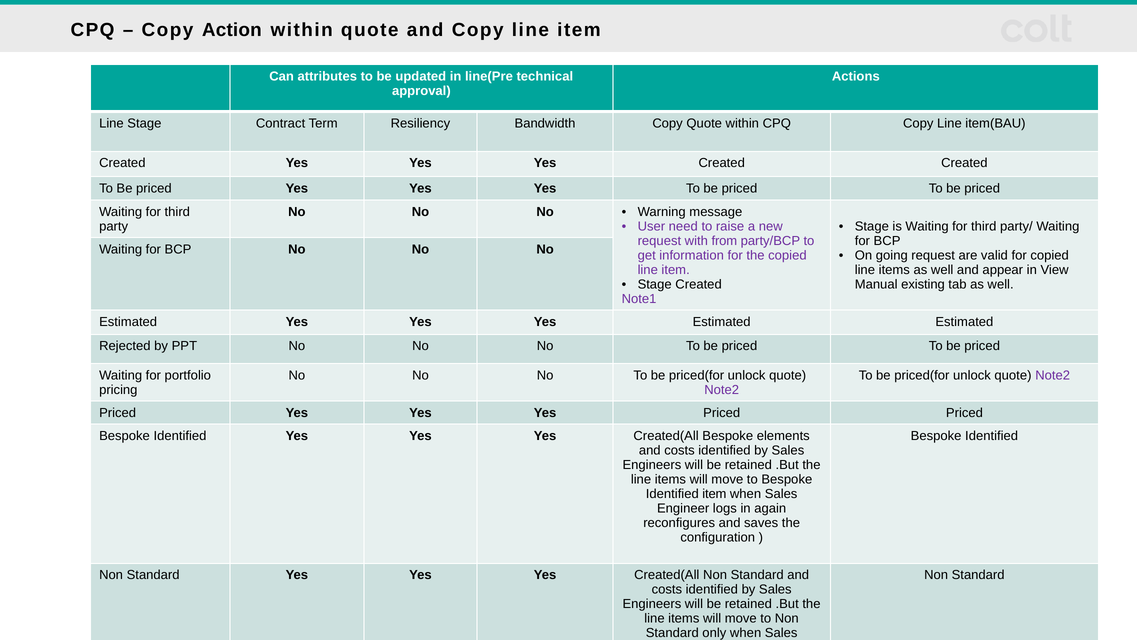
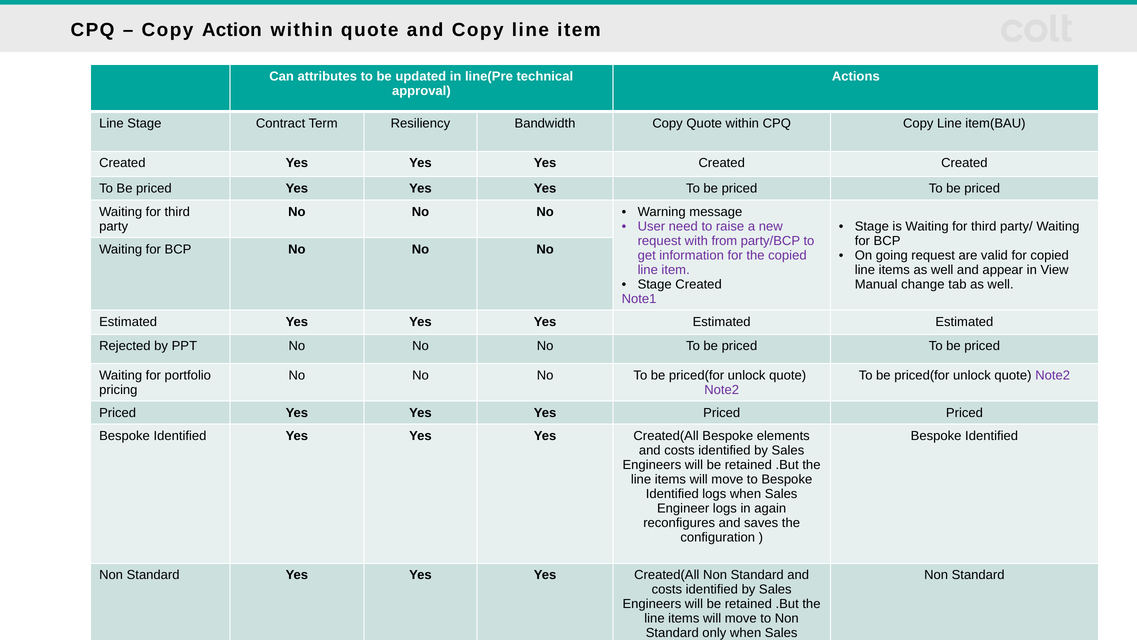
existing: existing -> change (923, 284)
Identified item: item -> logs (714, 494)
